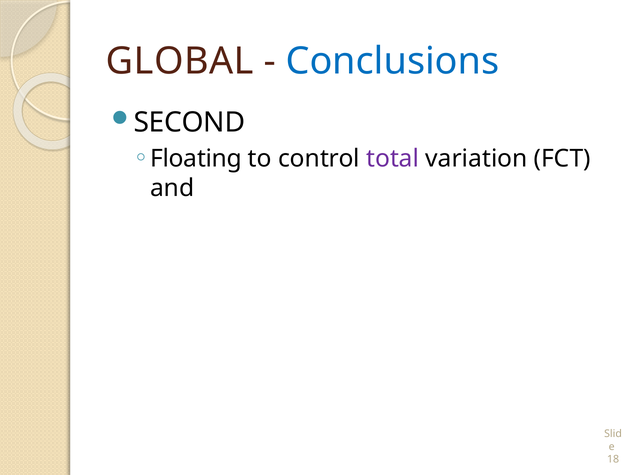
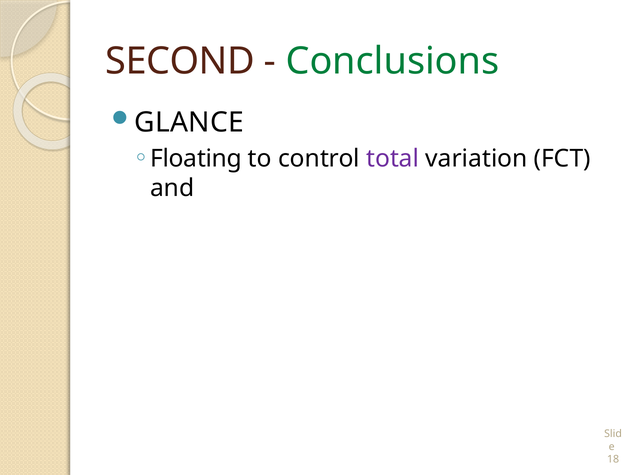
GLOBAL: GLOBAL -> SECOND (180, 61)
Conclusions colour: blue -> green (392, 61)
SECOND: SECOND -> GLANCE (189, 122)
